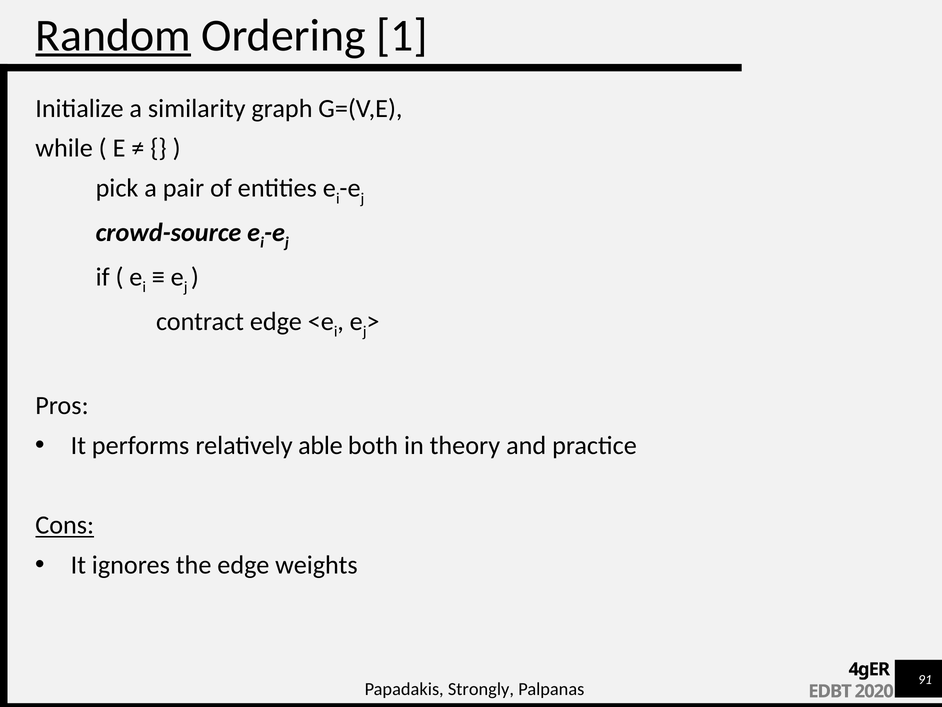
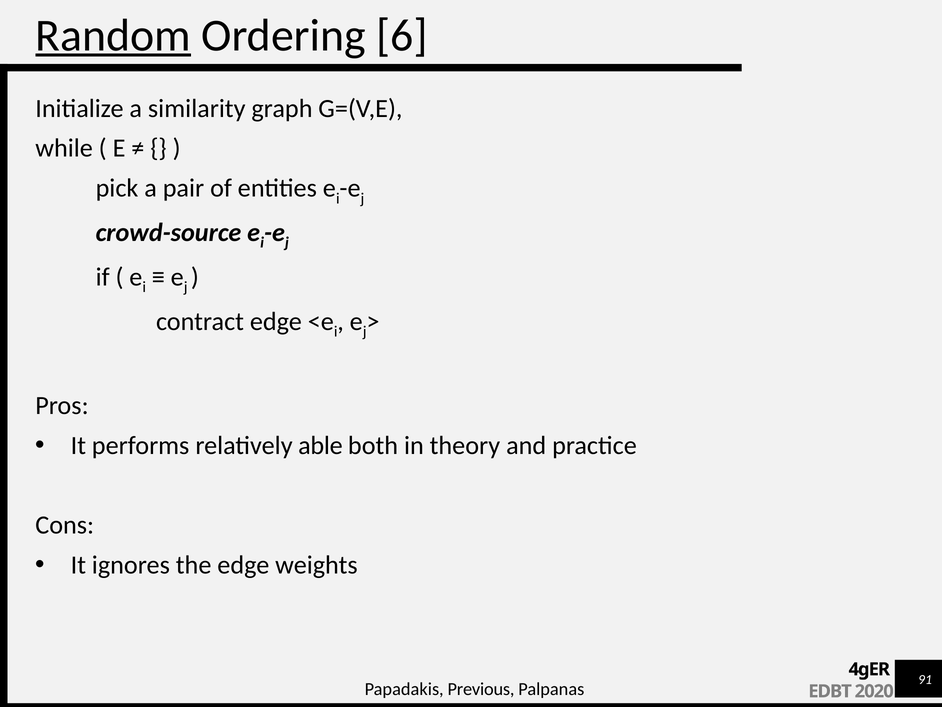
1: 1 -> 6 (402, 35)
Cons underline: present -> none (65, 525)
Strongly: Strongly -> Previous (481, 689)
